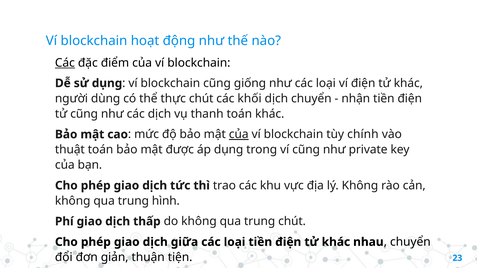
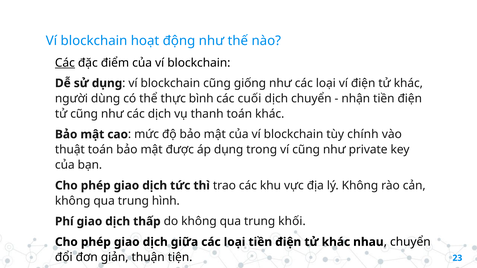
thực chút: chút -> bình (201, 99)
khối: khối -> cuối (250, 99)
của underline: present -> none (239, 135)
trung chút: chút -> khối (292, 222)
